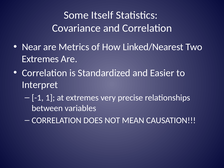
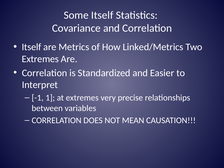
Near: Near -> Itself (32, 47)
Linked/Nearest: Linked/Nearest -> Linked/Metrics (153, 47)
